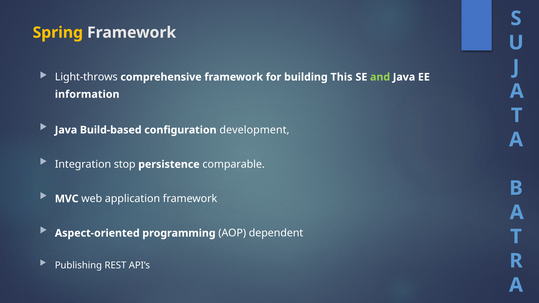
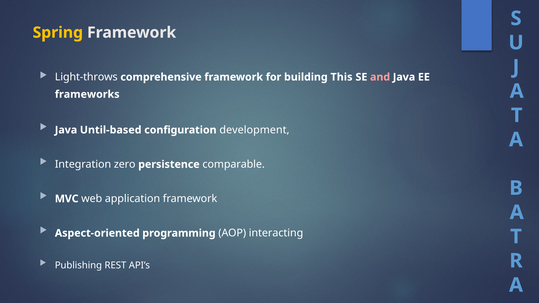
and colour: light green -> pink (380, 77)
information: information -> frameworks (87, 94)
Build-based: Build-based -> Until-based (111, 130)
stop: stop -> zero (125, 164)
dependent: dependent -> interacting (276, 233)
